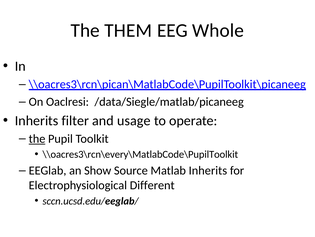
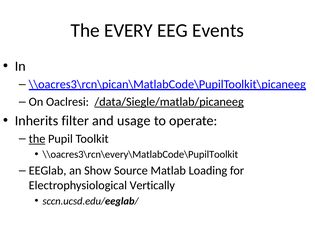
THEM: THEM -> EVERY (128, 30)
Whole: Whole -> Events (218, 30)
/data/Siegle/matlab/picaneeg underline: none -> present (169, 102)
Matlab Inherits: Inherits -> Loading (208, 170)
Different: Different -> Vertically (152, 185)
